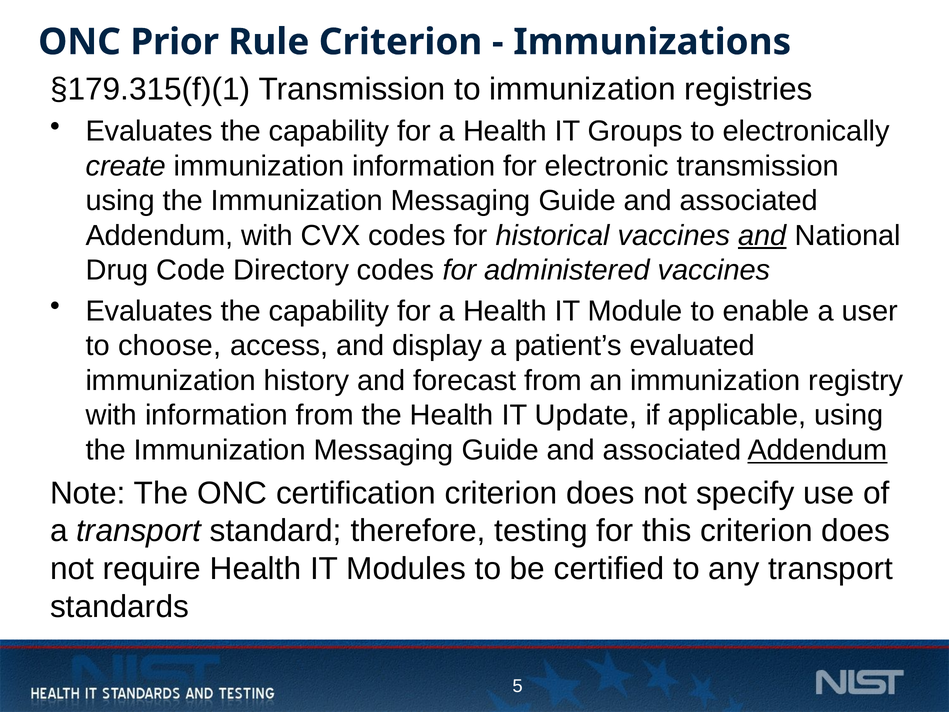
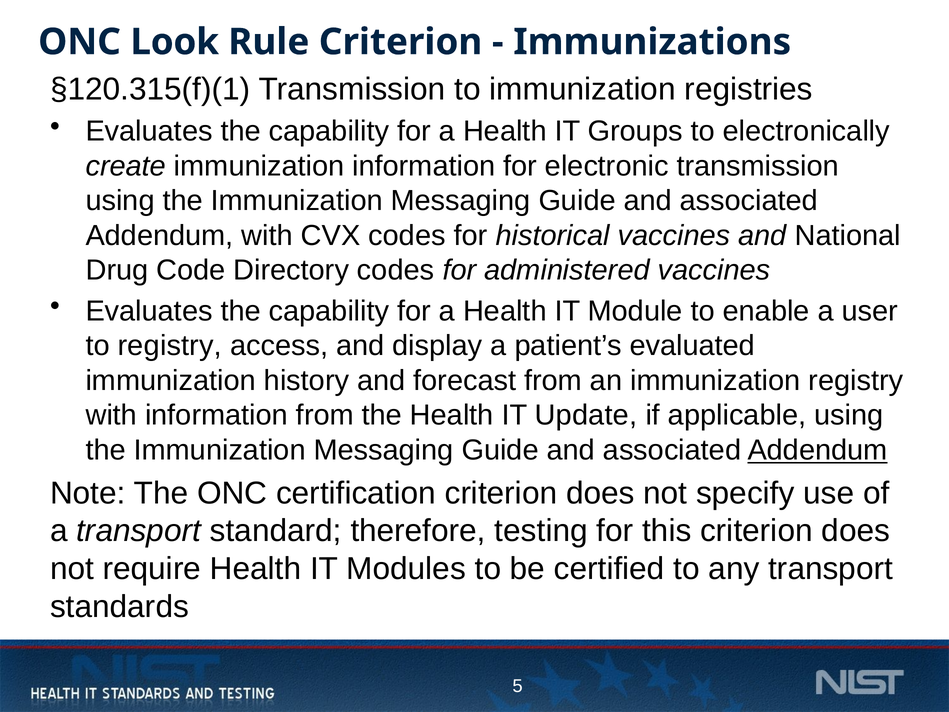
Prior: Prior -> Look (175, 42)
§179.315(f)(1: §179.315(f)(1 -> §120.315(f)(1 (150, 89)
and underline: present -> none (762, 236)
to choose: choose -> registry (170, 346)
